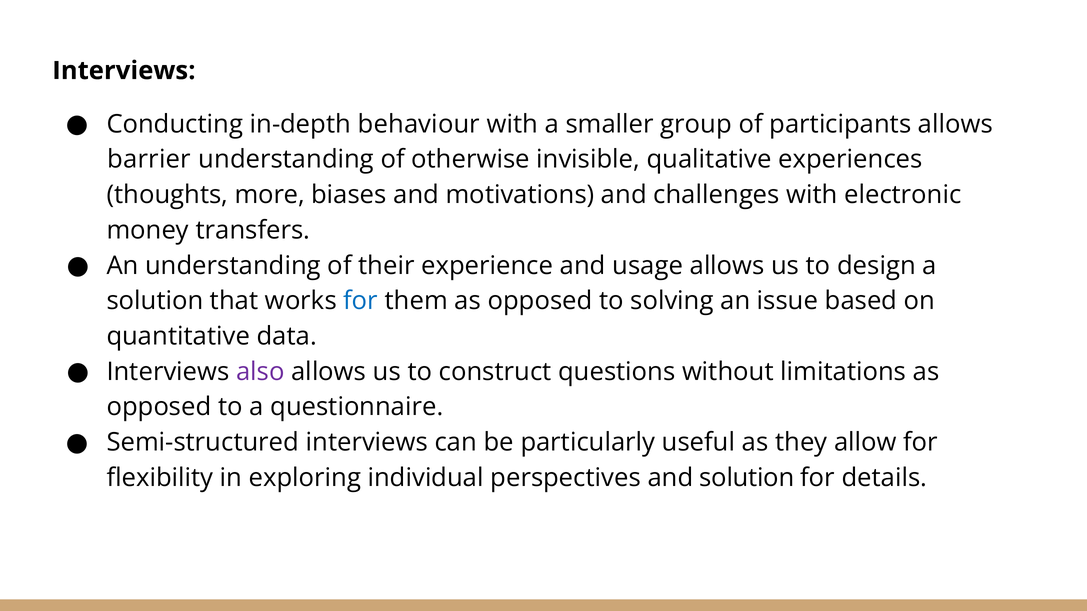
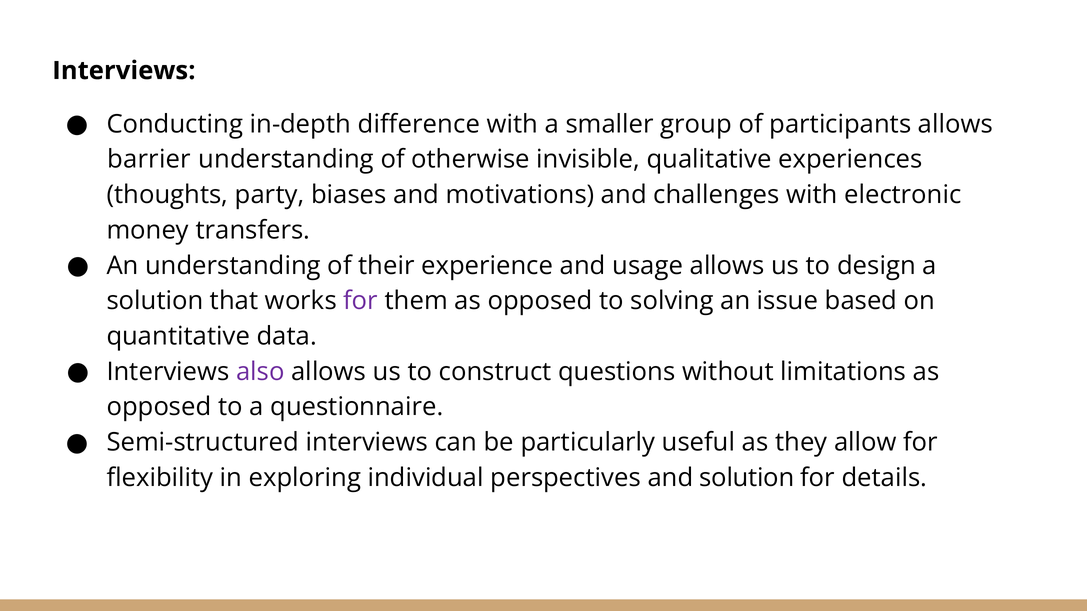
behaviour: behaviour -> difference (419, 124)
more: more -> party (270, 195)
for colour: blue -> purple (361, 301)
